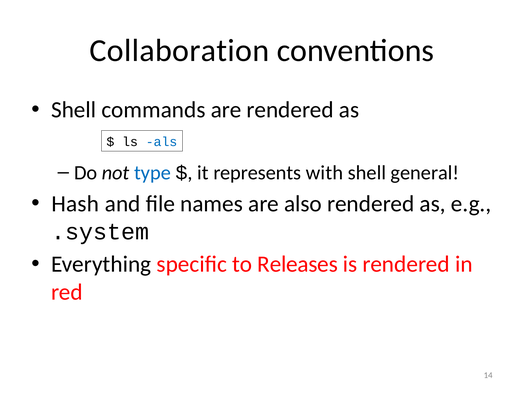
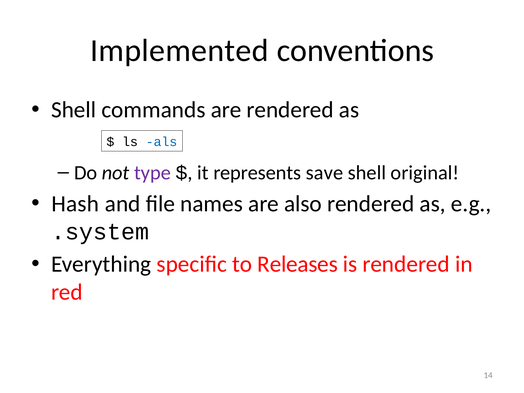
Collaboration: Collaboration -> Implemented (179, 51)
type colour: blue -> purple (152, 173)
with: with -> save (325, 173)
general: general -> original (425, 173)
